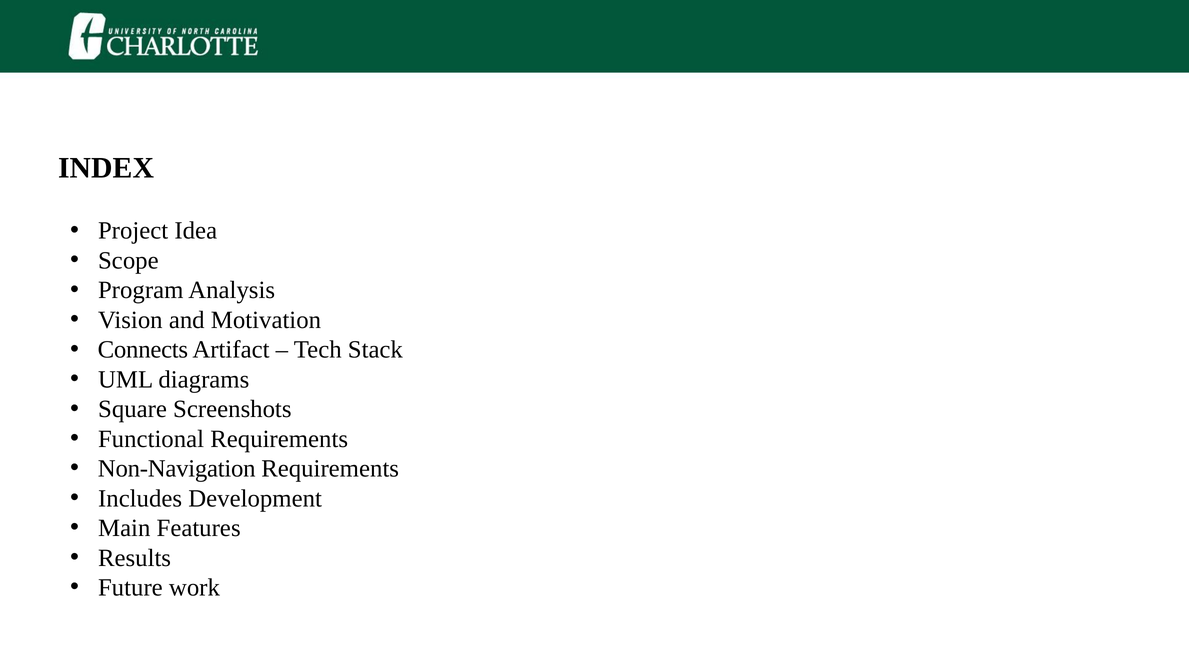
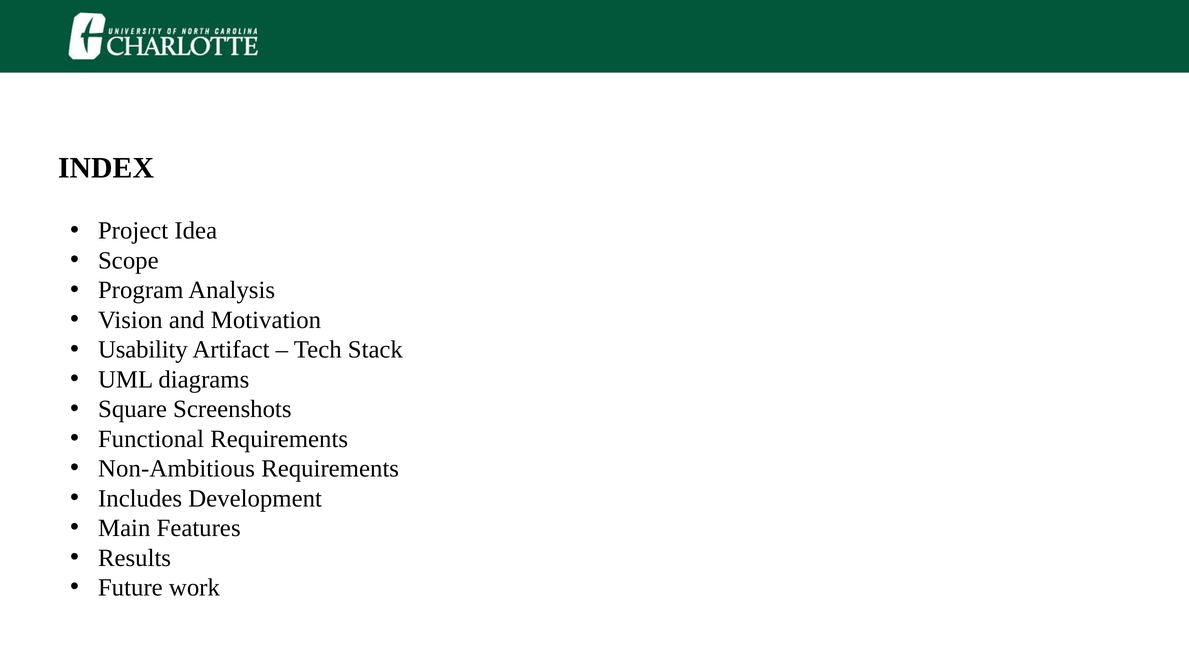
Connects: Connects -> Usability (143, 350)
Non-Navigation: Non-Navigation -> Non-Ambitious (177, 469)
